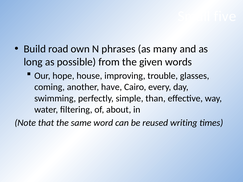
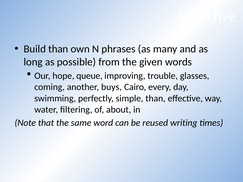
Build road: road -> than (58, 49)
house: house -> queue (89, 76)
have: have -> buys (111, 87)
